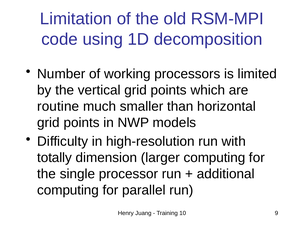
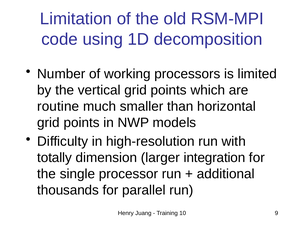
larger computing: computing -> integration (215, 158)
computing: computing -> thousands (68, 190)
